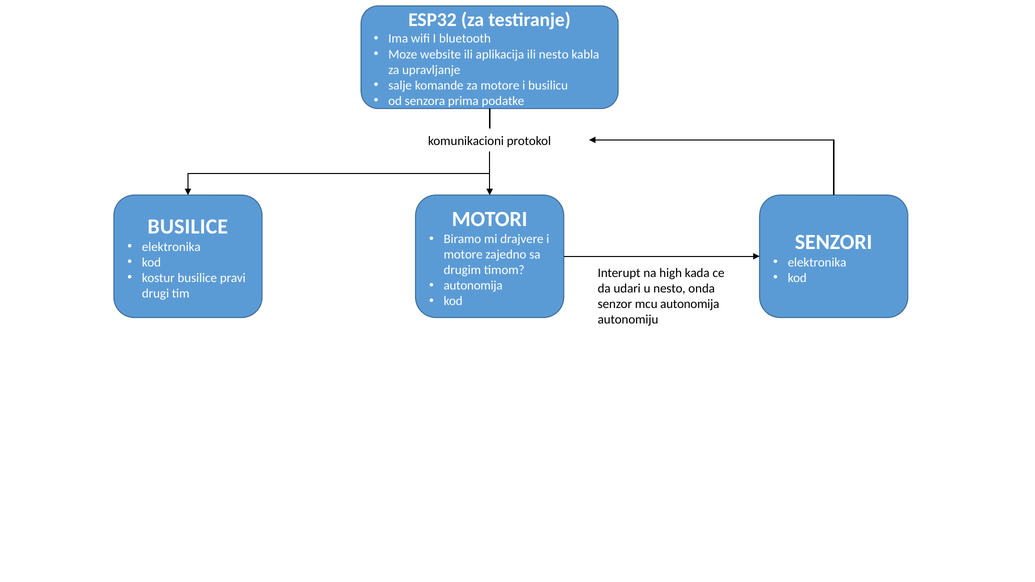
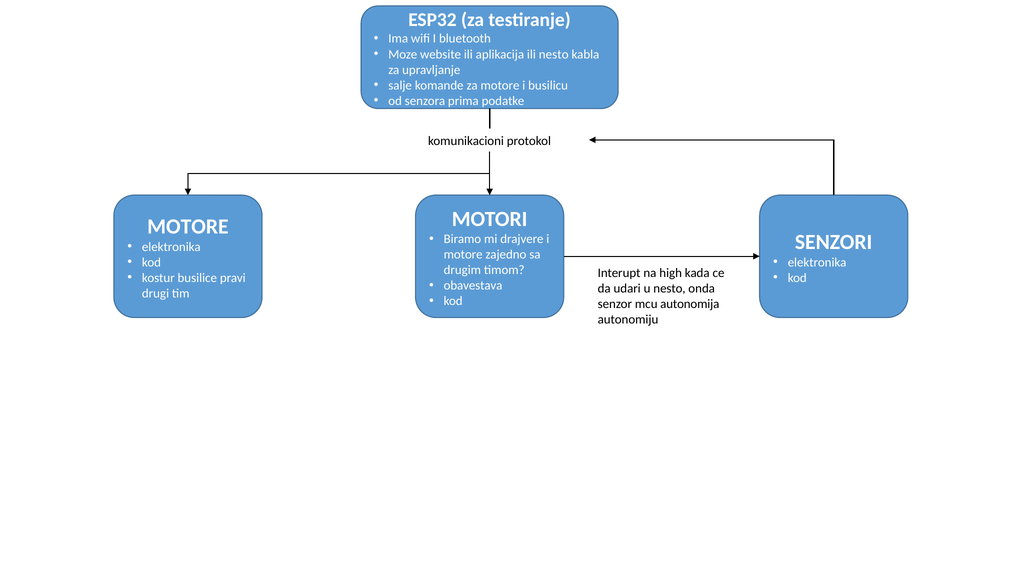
BUSILICE: BUSILICE -> MOTORE (188, 227)
autonomija: autonomija -> obavestava (473, 286)
